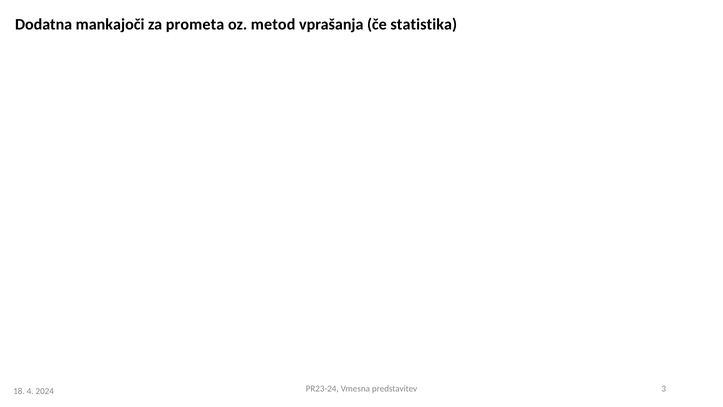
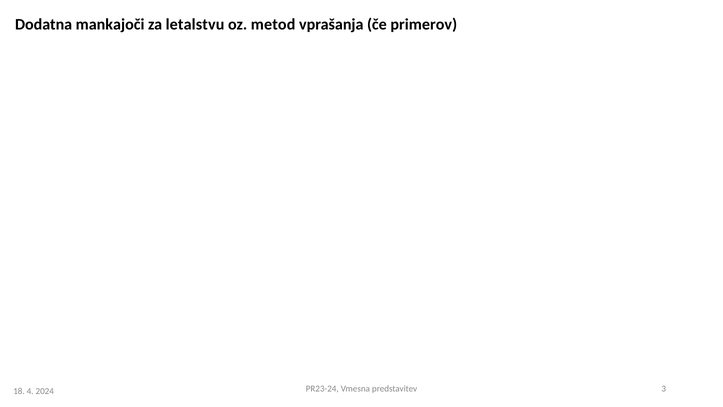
prometa: prometa -> letalstvu (195, 24)
statistika: statistika -> primerov (424, 24)
